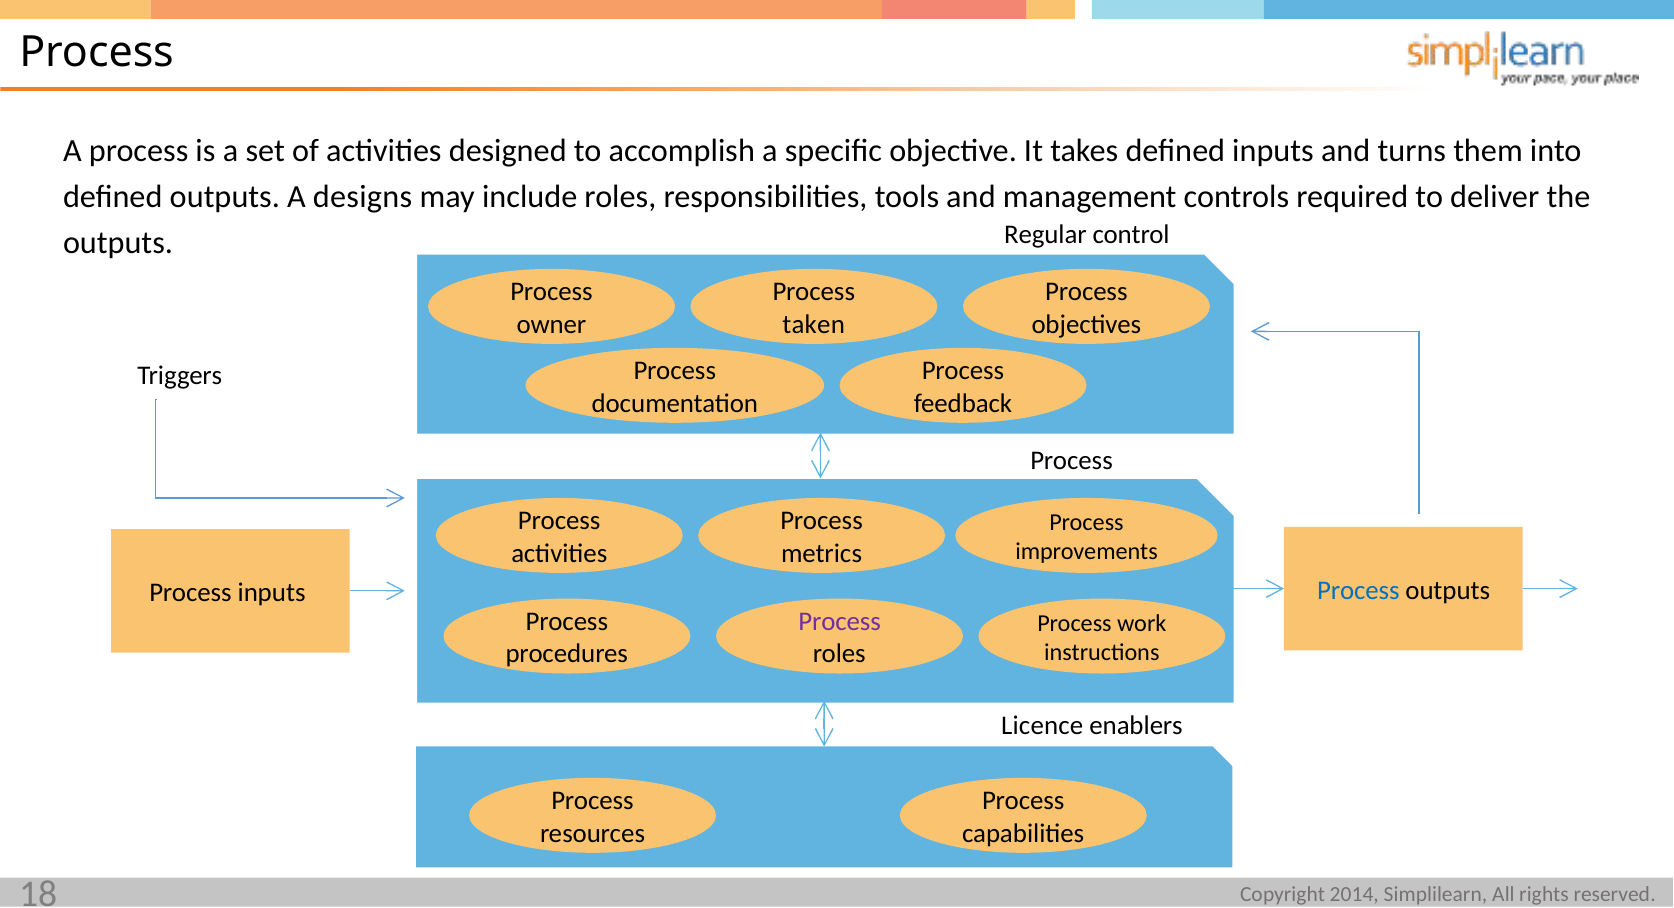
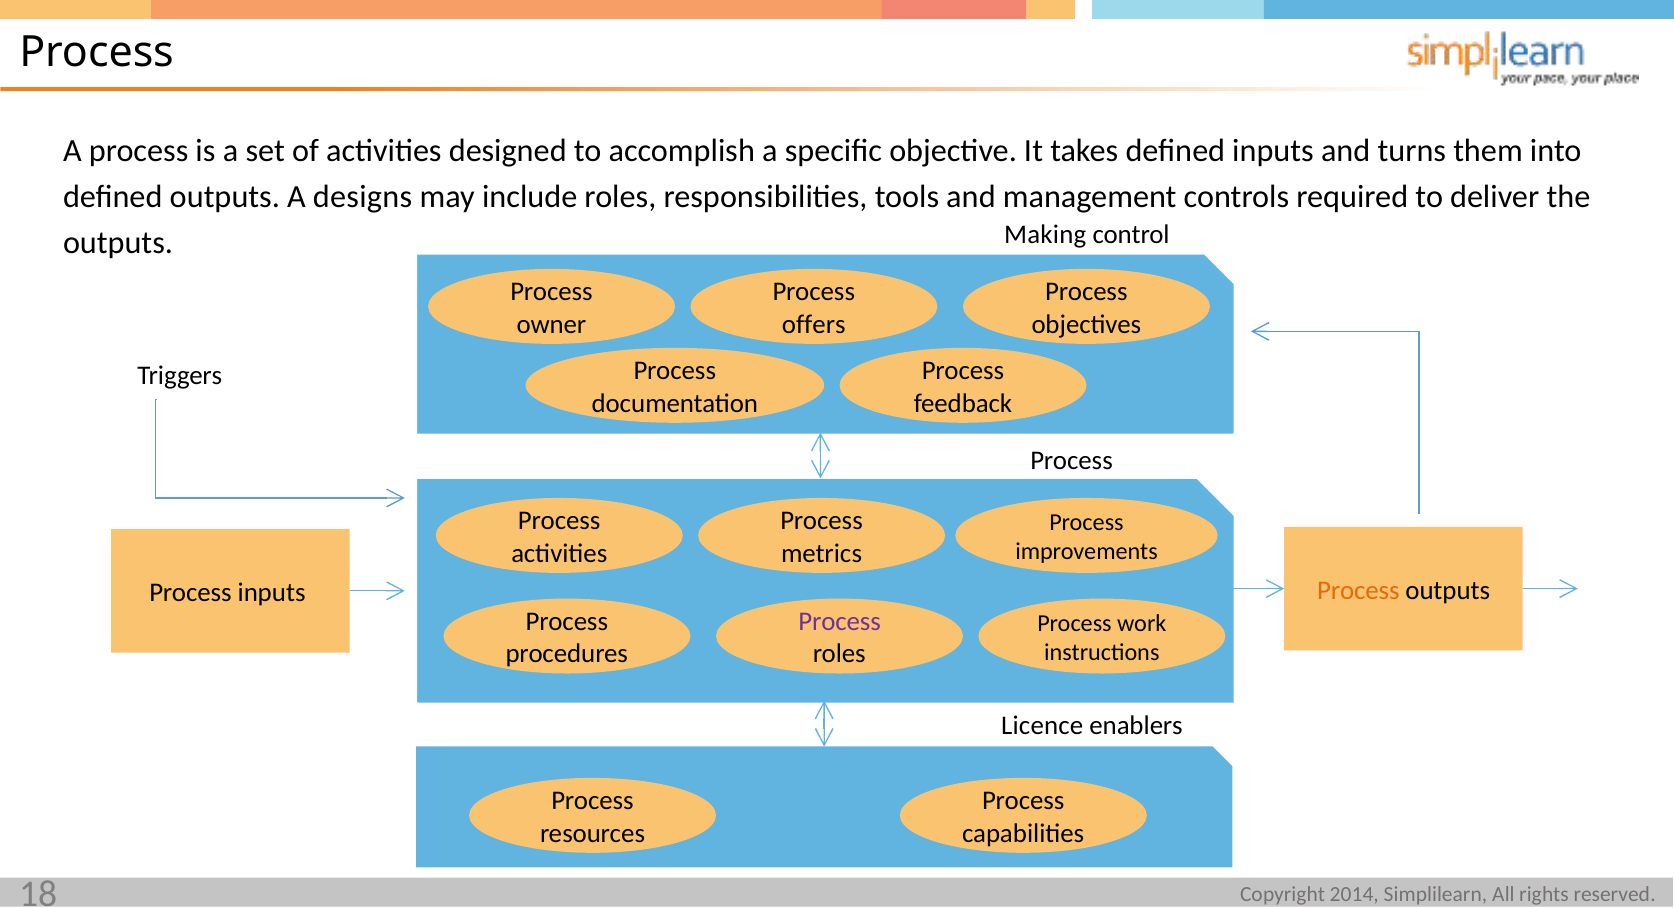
Regular: Regular -> Making (1045, 234)
taken: taken -> offers (814, 324)
Process colour: blue -> orange (1358, 590)
